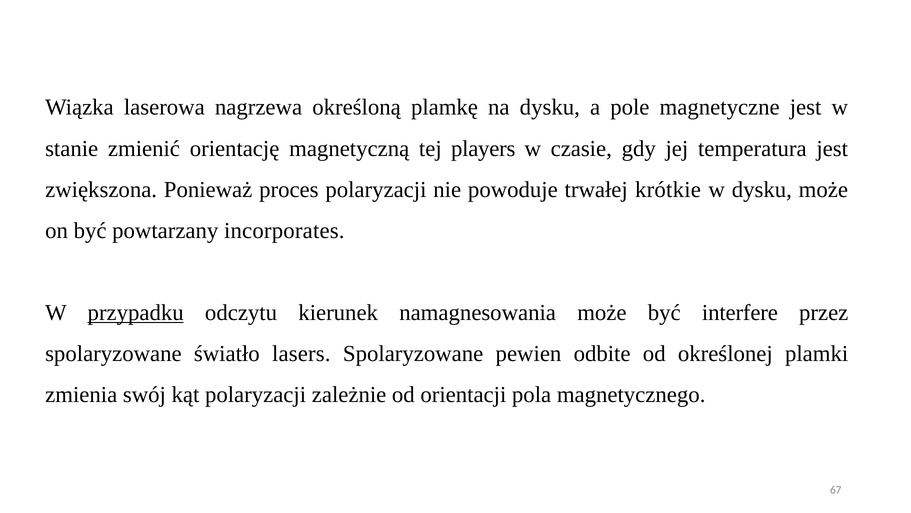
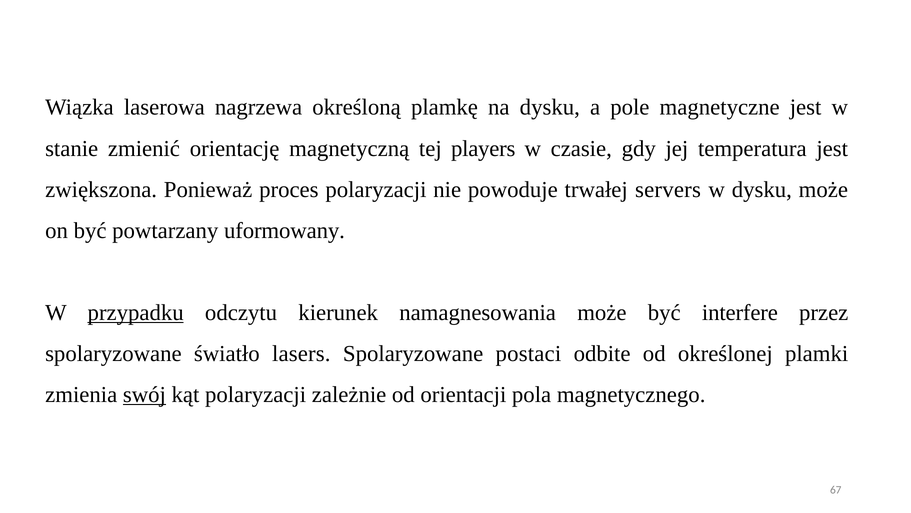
krótkie: krótkie -> servers (668, 189)
incorporates: incorporates -> uformowany (284, 230)
pewien: pewien -> postaci (528, 353)
swój underline: none -> present (144, 394)
